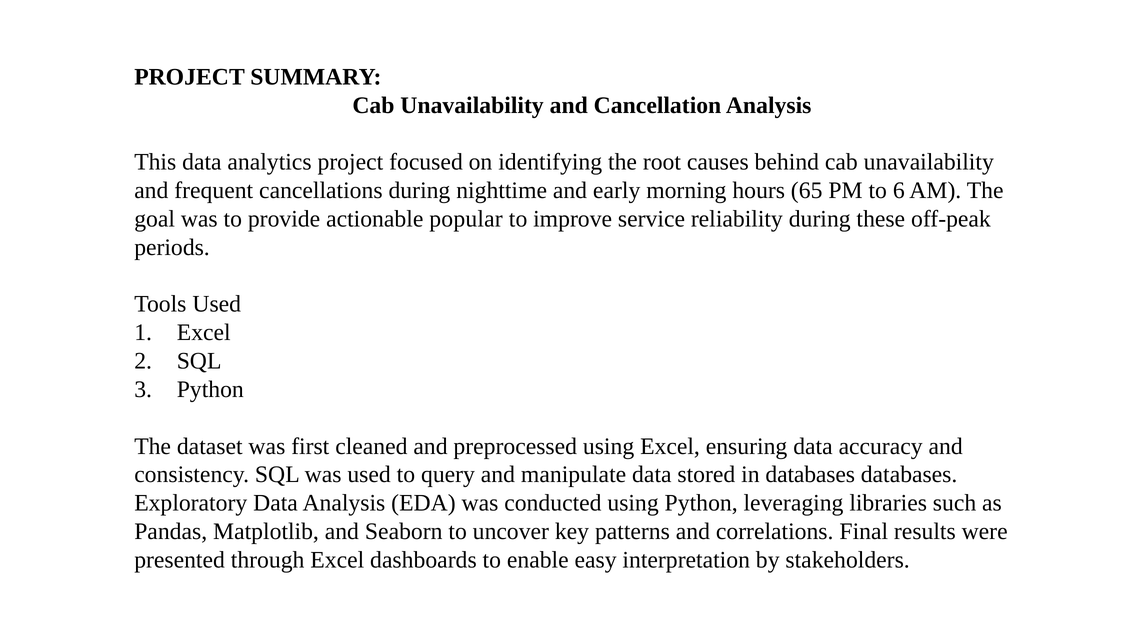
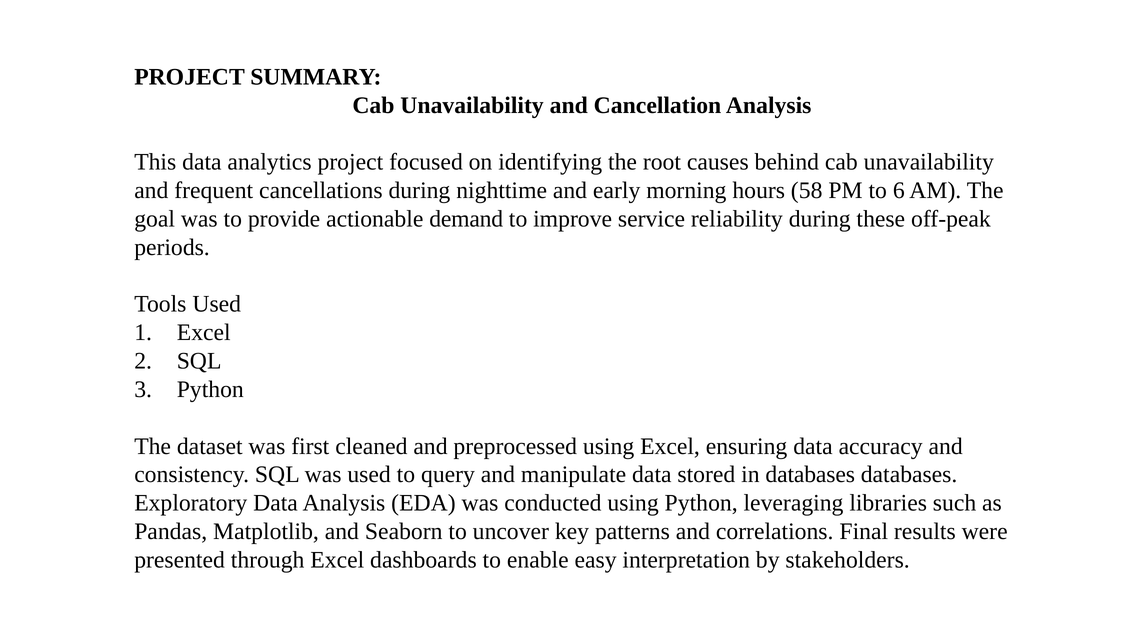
65: 65 -> 58 (807, 190)
popular: popular -> demand (466, 219)
